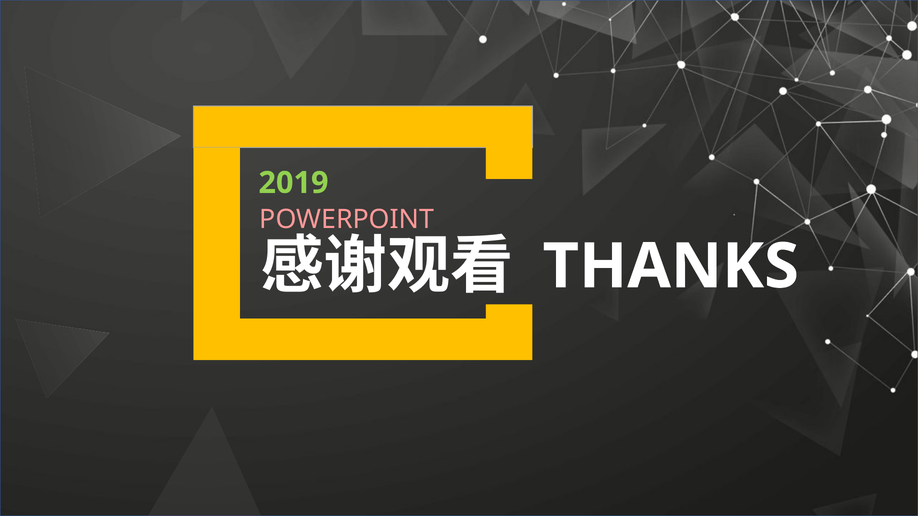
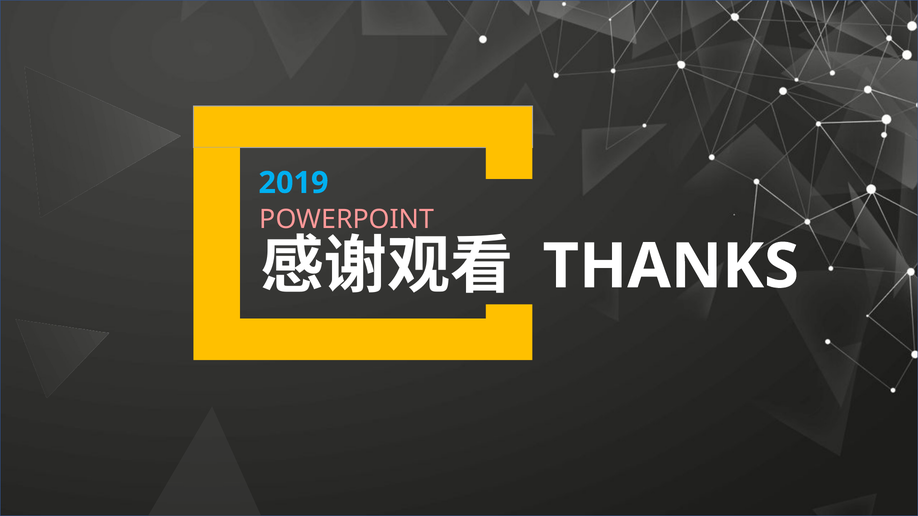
2019 colour: light green -> light blue (293, 183)
